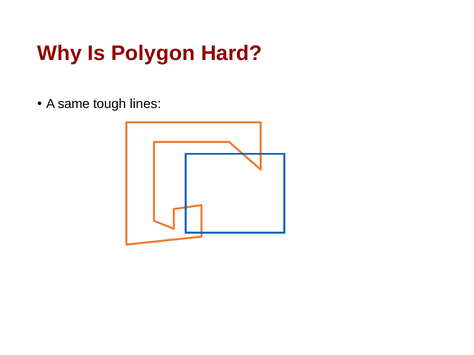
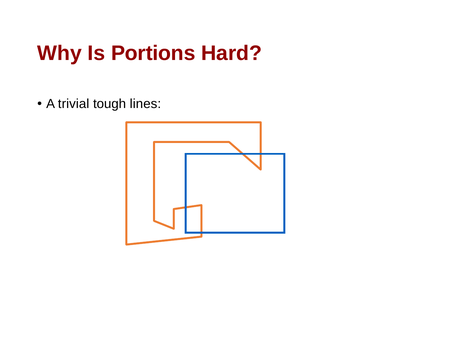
Polygon: Polygon -> Portions (153, 53)
same: same -> trivial (74, 104)
